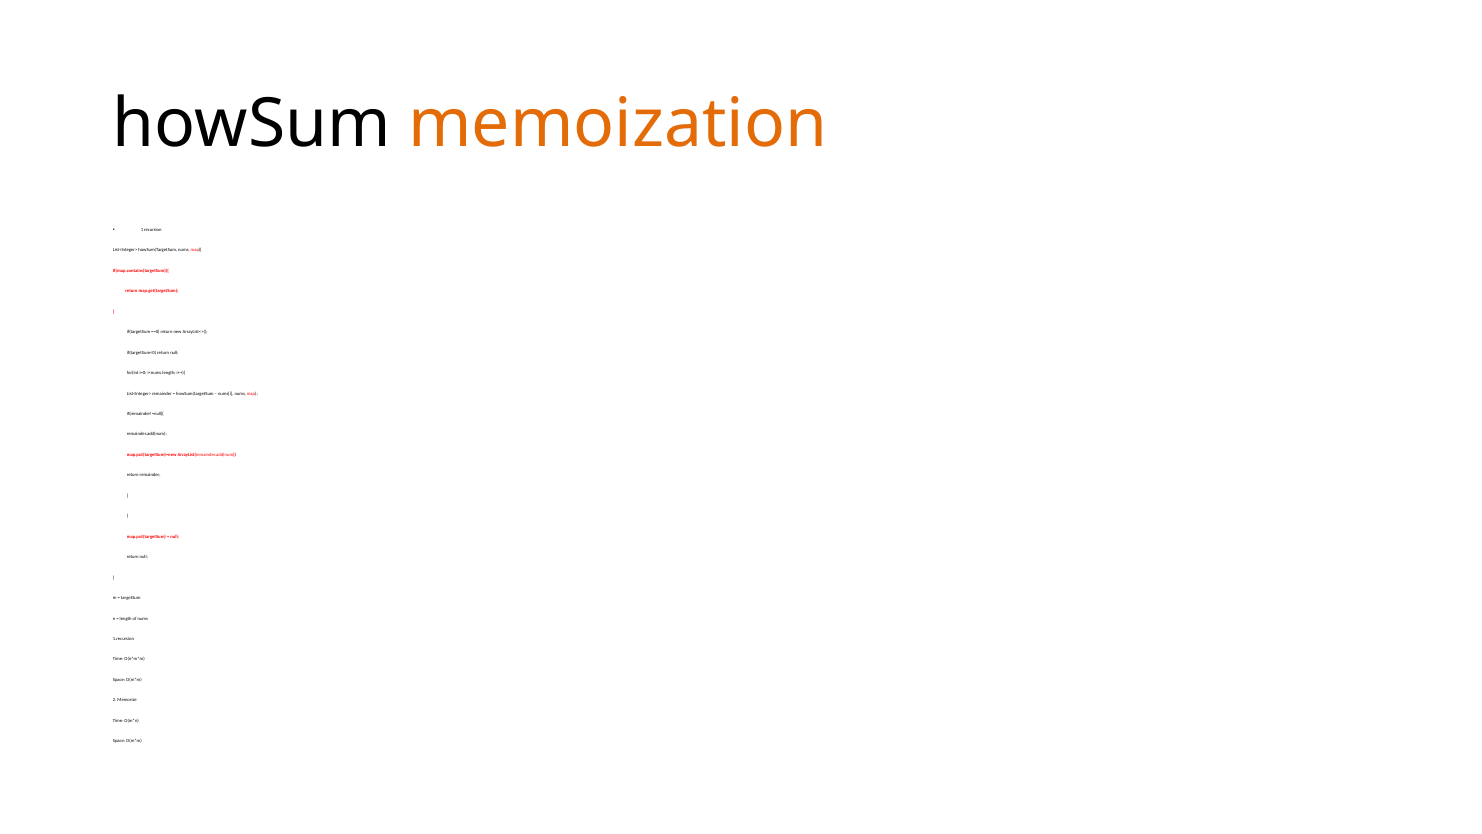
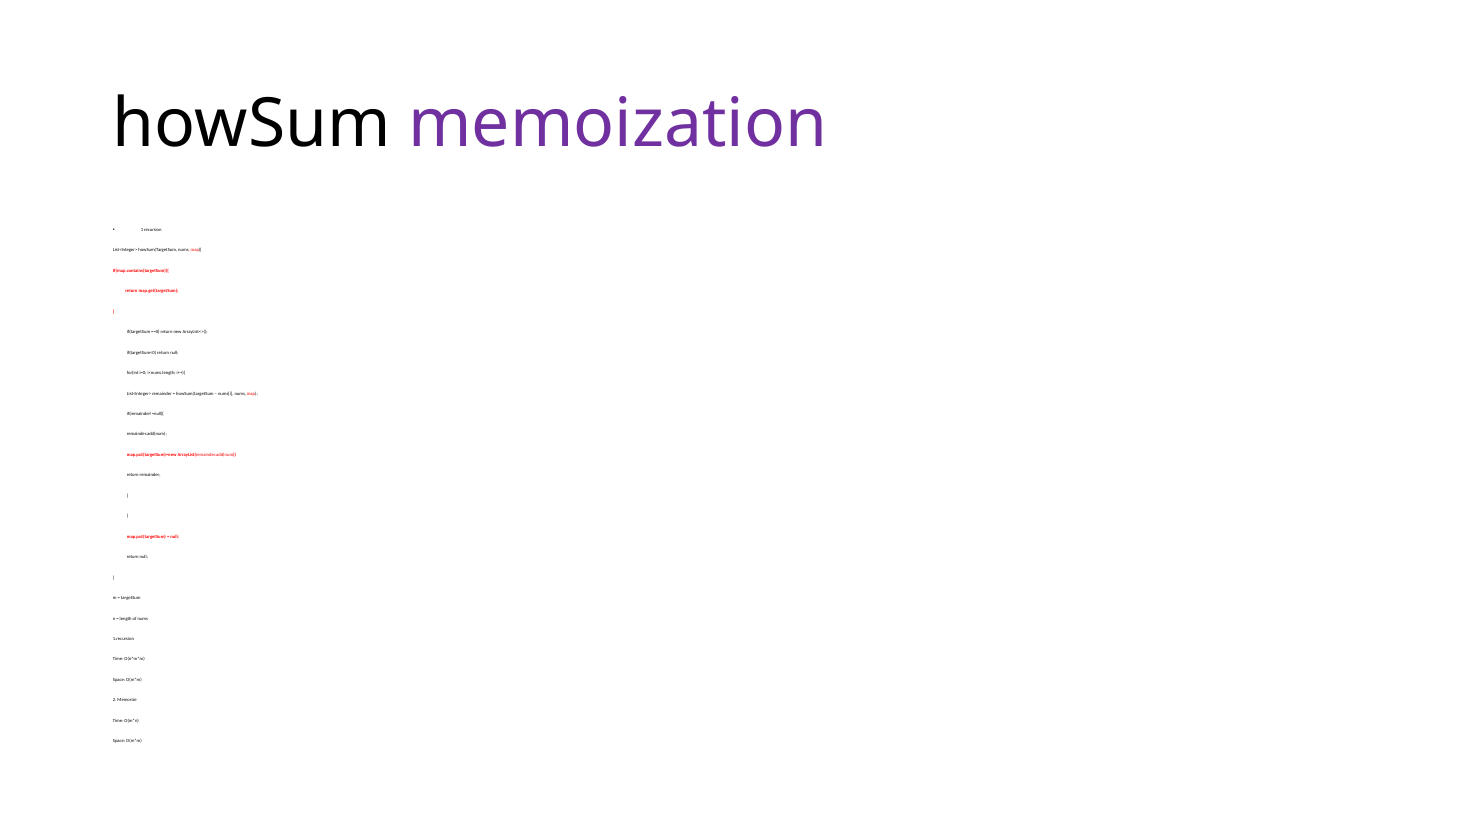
memoization colour: orange -> purple (618, 124)
